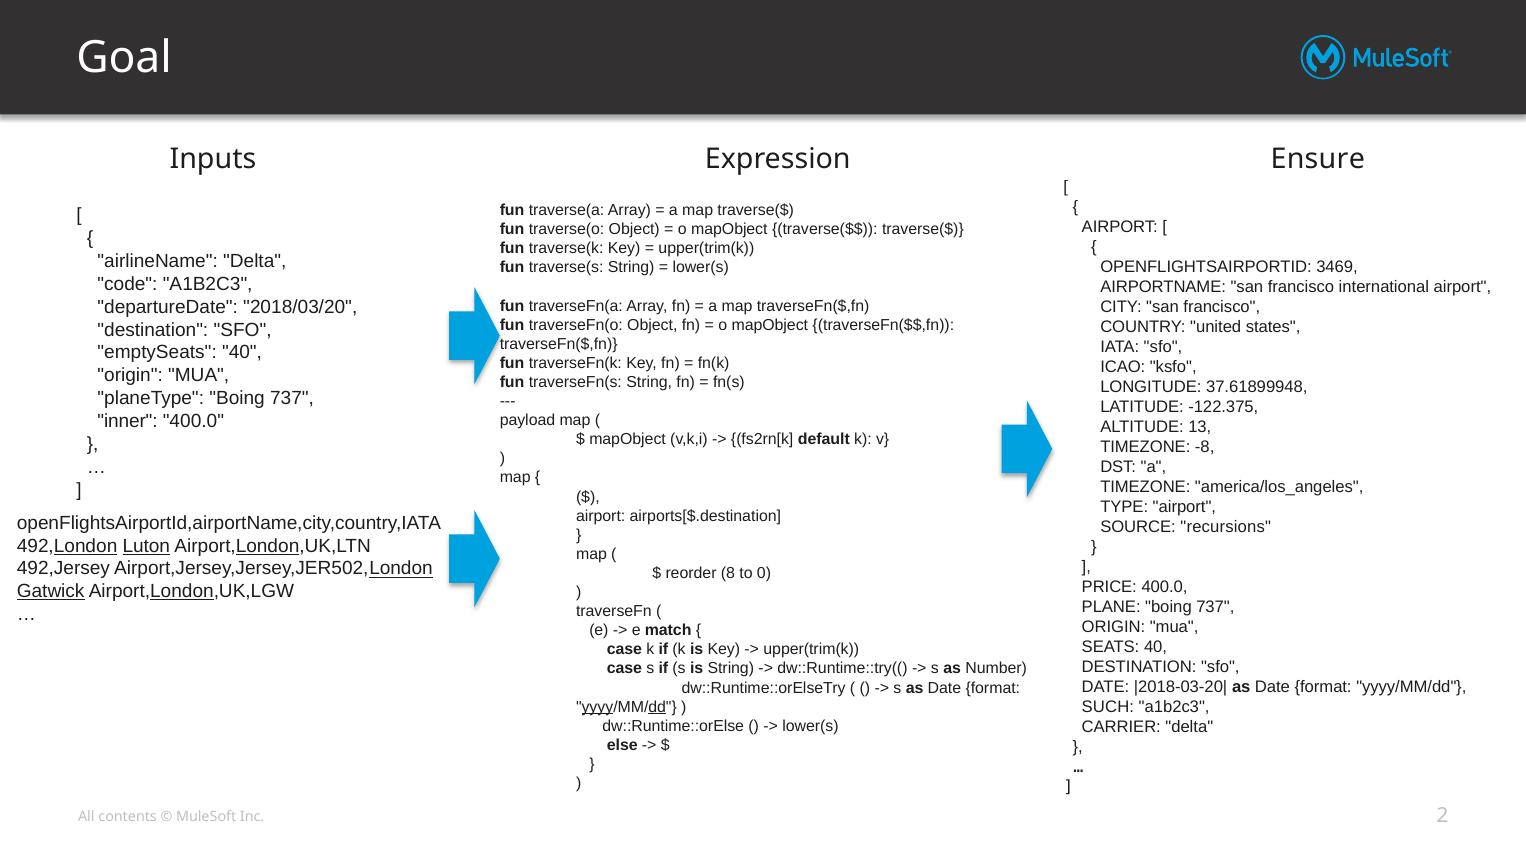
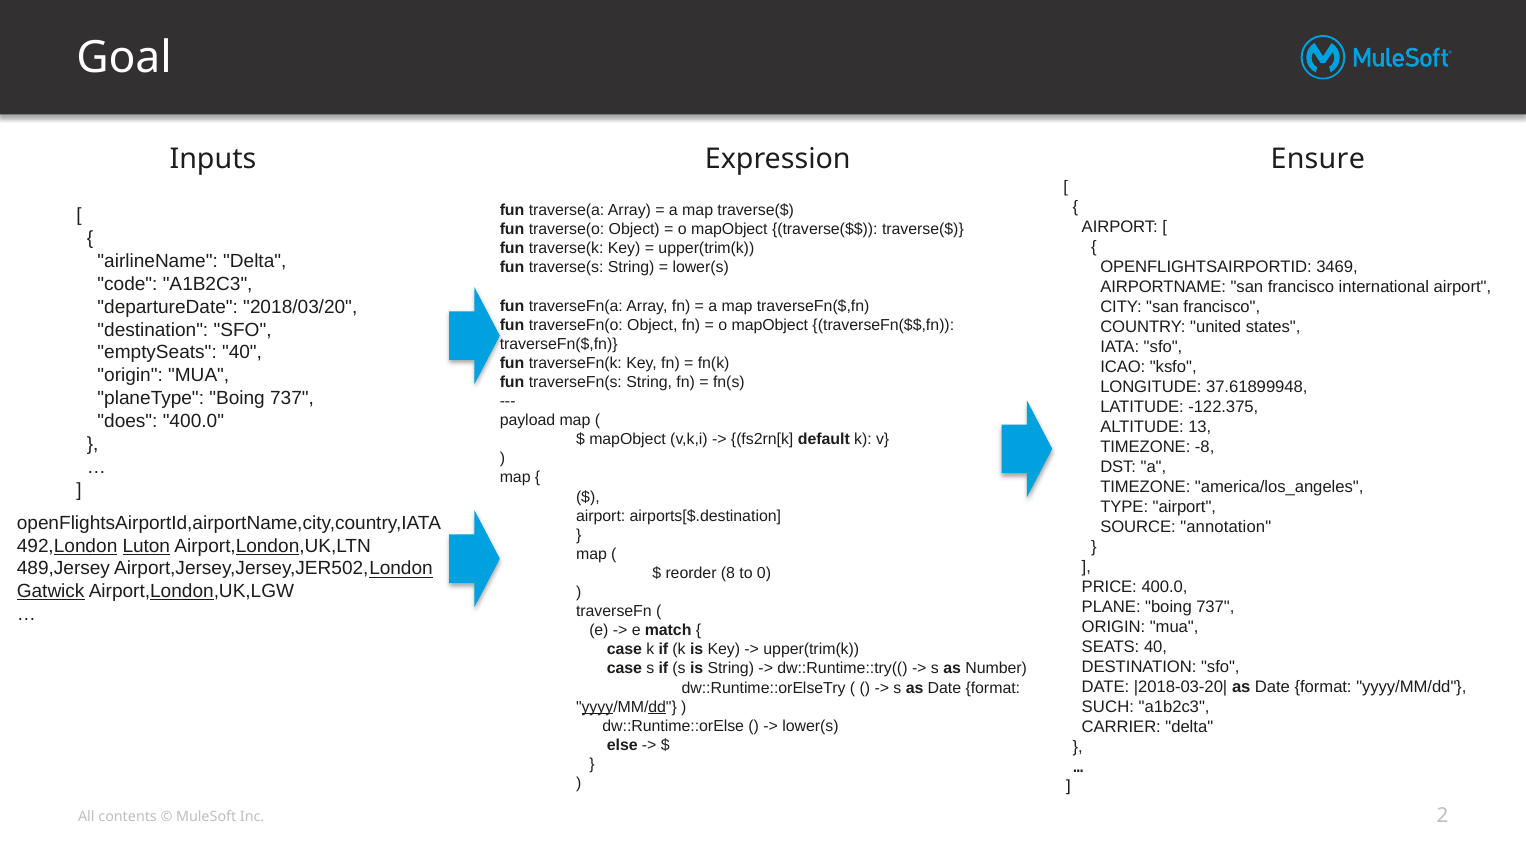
inner: inner -> does (127, 422)
recursions: recursions -> annotation (1226, 527)
492,Jersey: 492,Jersey -> 489,Jersey (63, 569)
